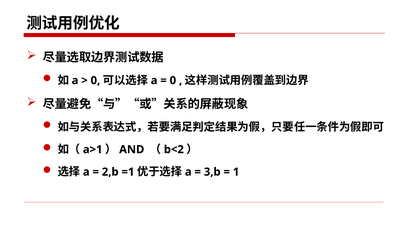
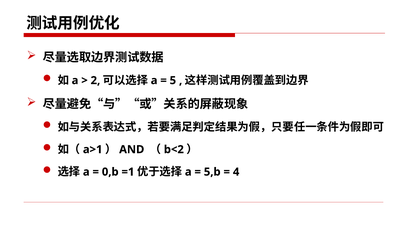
0: 0 -> 2 (95, 81)
0: 0 -> 5 (173, 81)
2,b: 2,b -> 0,b (110, 172)
3,b: 3,b -> 5,b (212, 172)
1: 1 -> 4 (236, 172)
